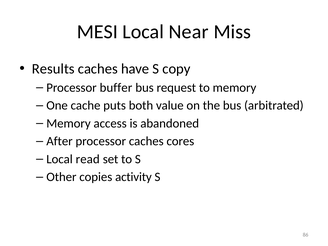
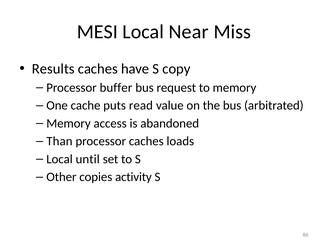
both: both -> read (141, 106)
After: After -> Than (59, 141)
cores: cores -> loads (180, 141)
read: read -> until (88, 159)
